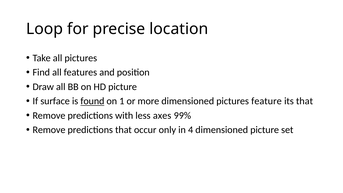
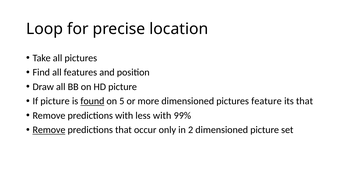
If surface: surface -> picture (55, 101)
1: 1 -> 5 (122, 101)
less axes: axes -> with (162, 116)
Remove underline: none -> present (49, 130)
4: 4 -> 2 (191, 130)
